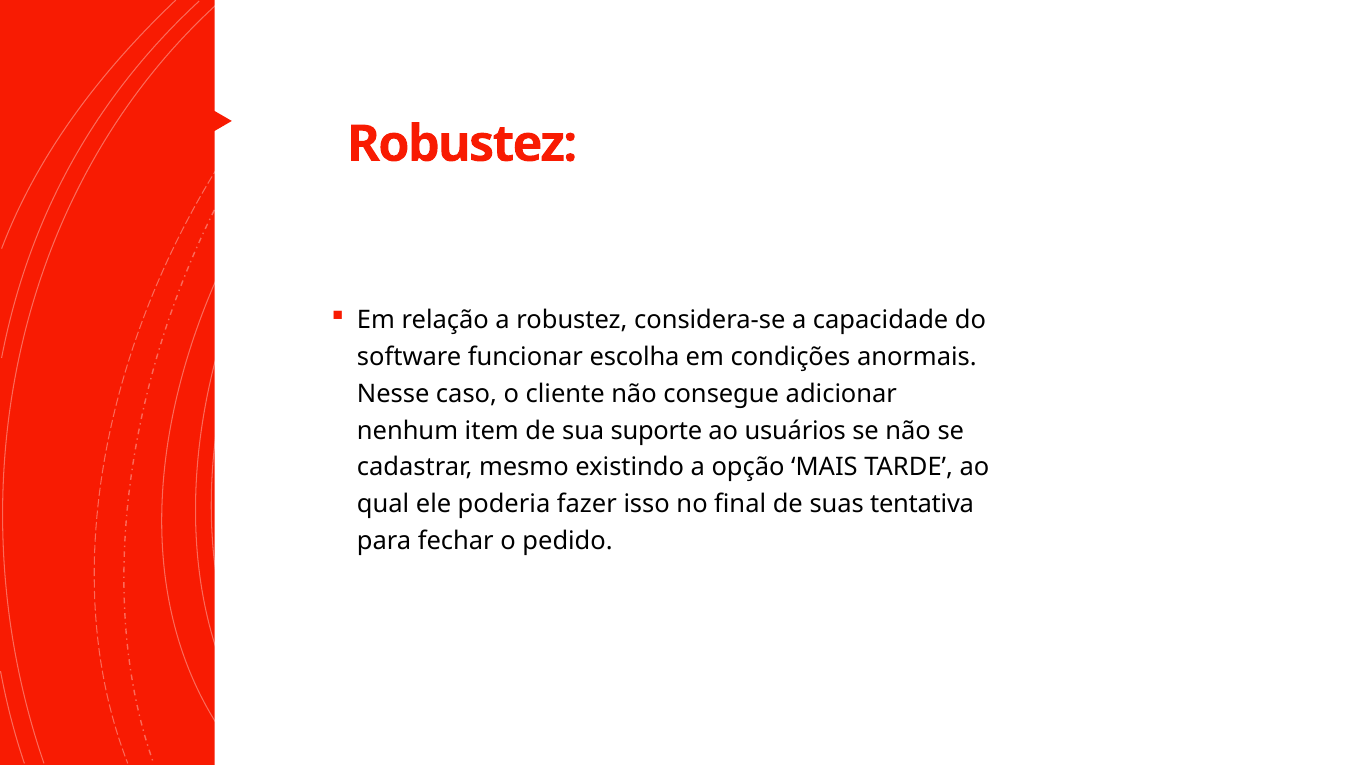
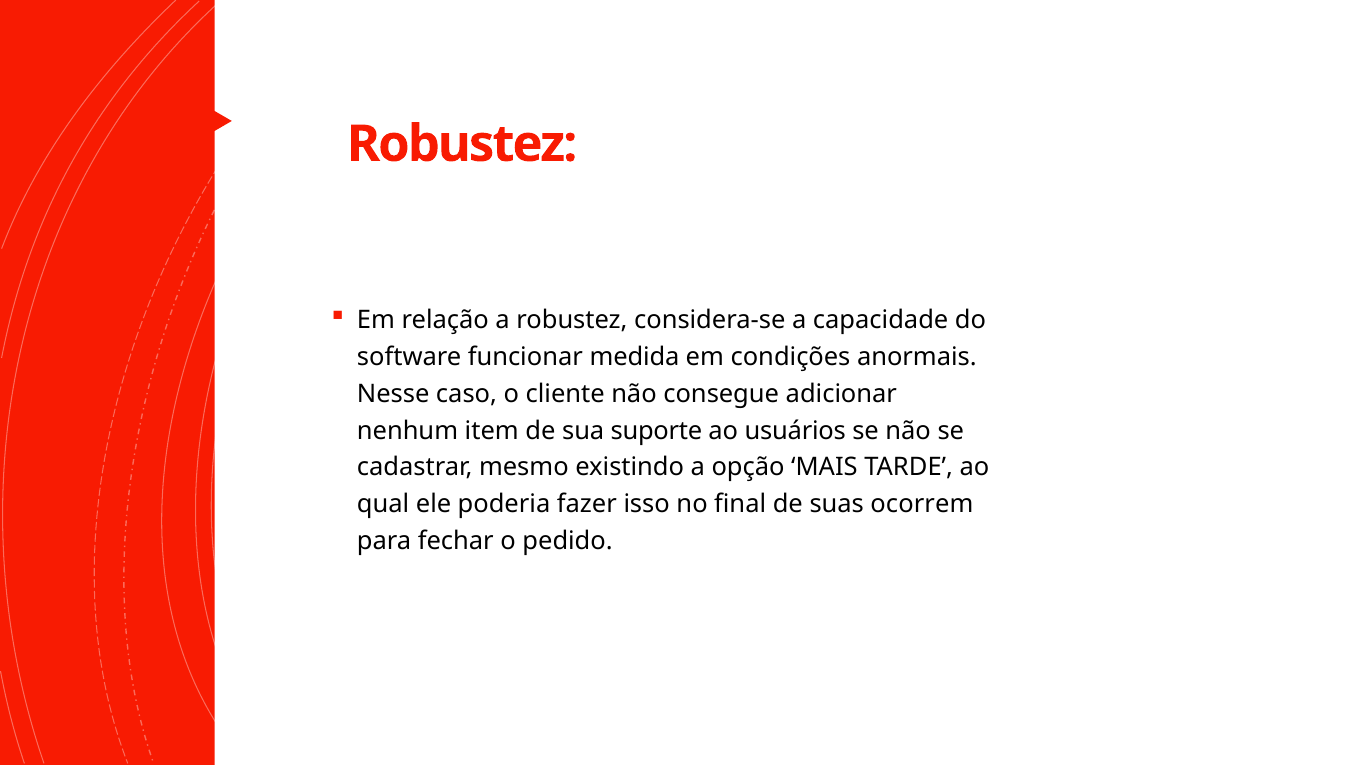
escolha: escolha -> medida (634, 357)
tentativa: tentativa -> ocorrem (922, 504)
